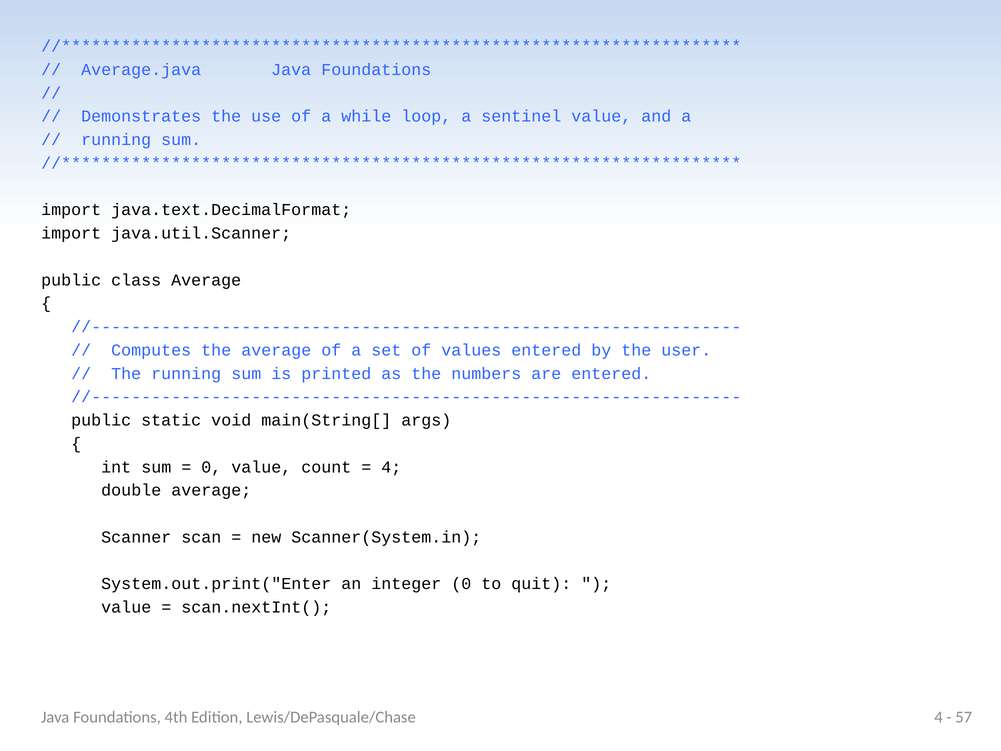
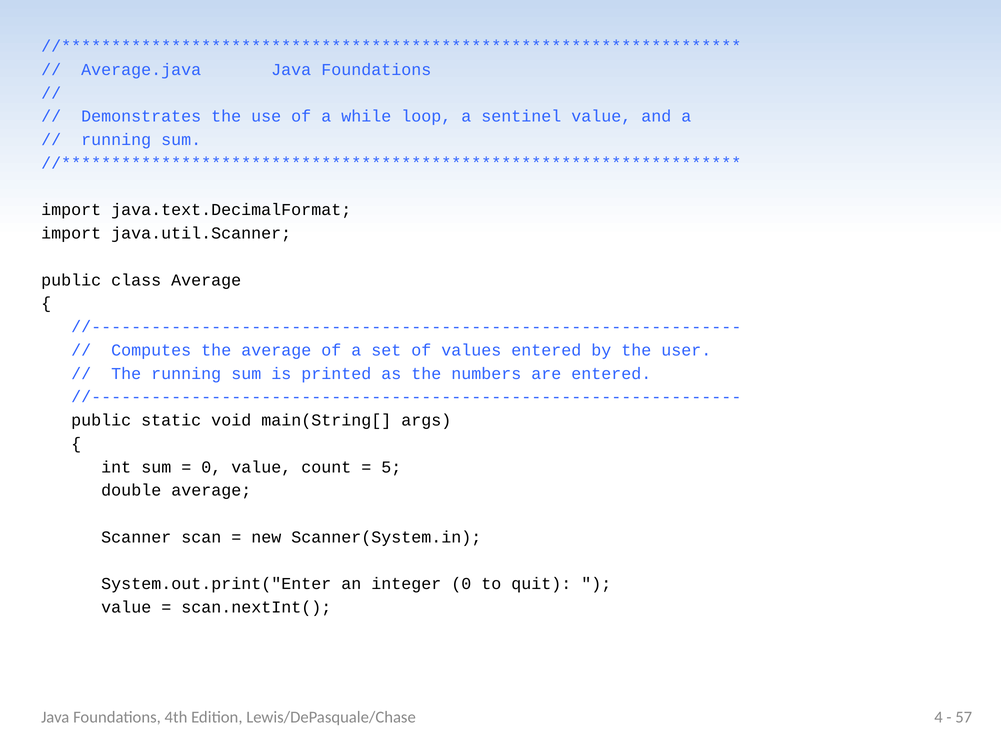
4: 4 -> 5 (391, 467)
